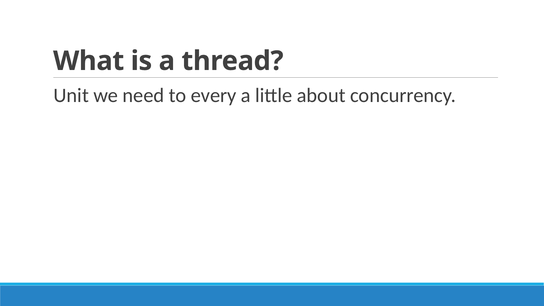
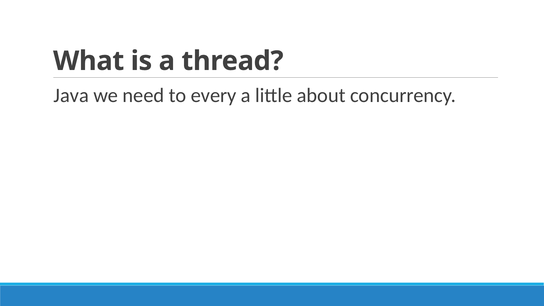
Unit: Unit -> Java (71, 95)
